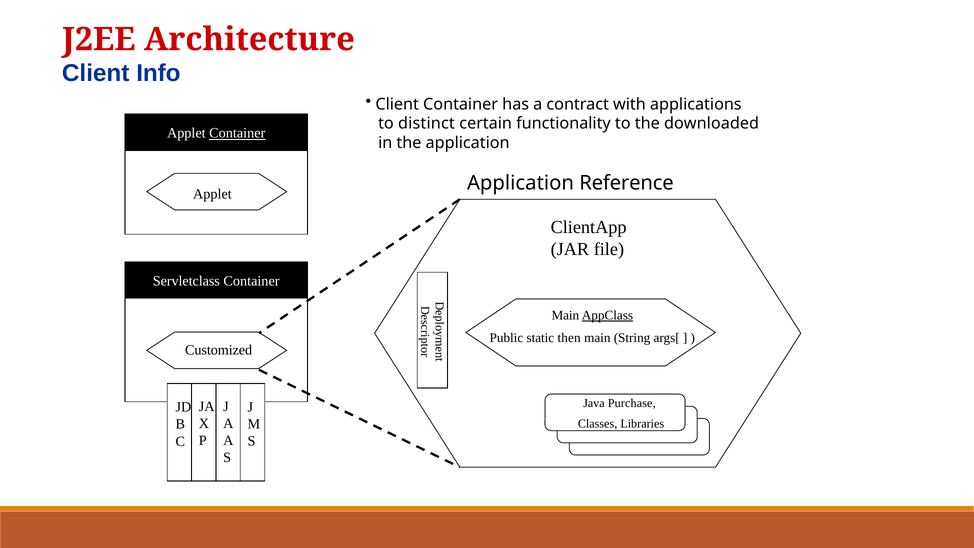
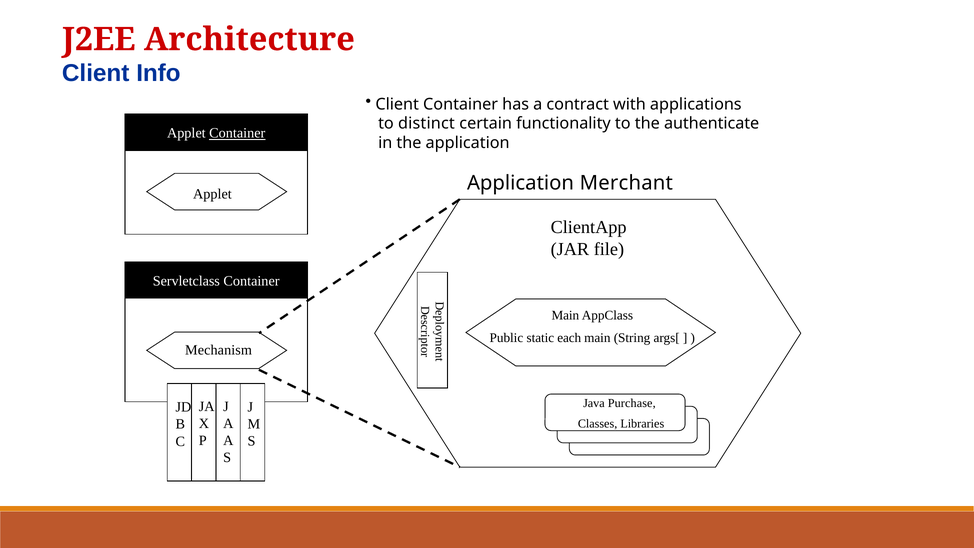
downloaded: downloaded -> authenticate (712, 124)
Reference: Reference -> Merchant (626, 183)
AppClass underline: present -> none (607, 315)
then: then -> each (569, 338)
Customized: Customized -> Mechanism (219, 350)
